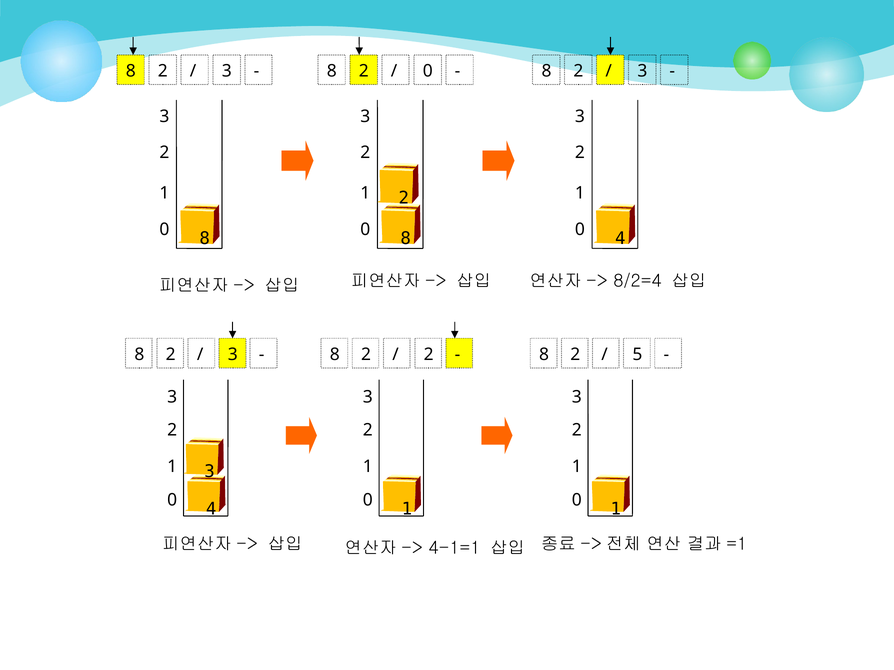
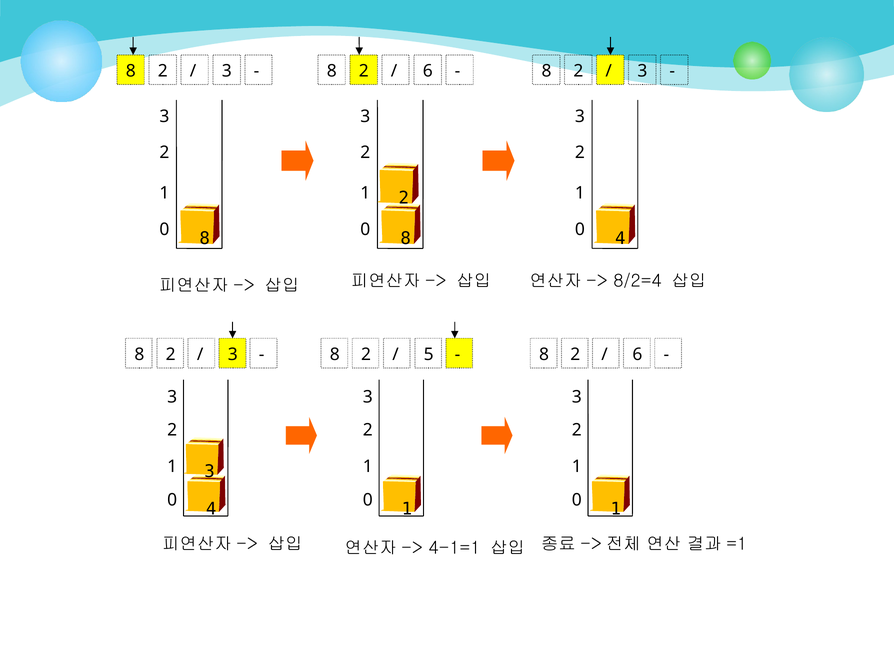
0: 0 -> 6 (428, 71)
2: 2 -> 5 (429, 355)
5: 5 -> 6 (637, 355)
